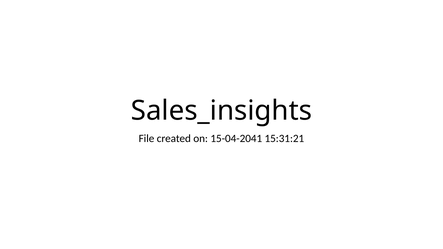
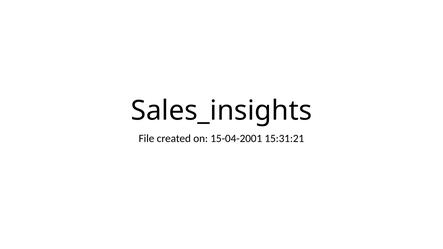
15-04-2041: 15-04-2041 -> 15-04-2001 (236, 138)
